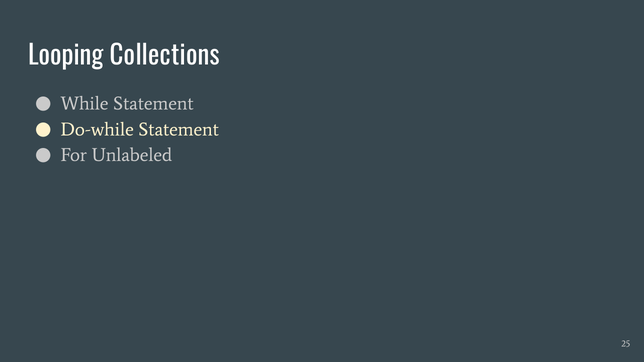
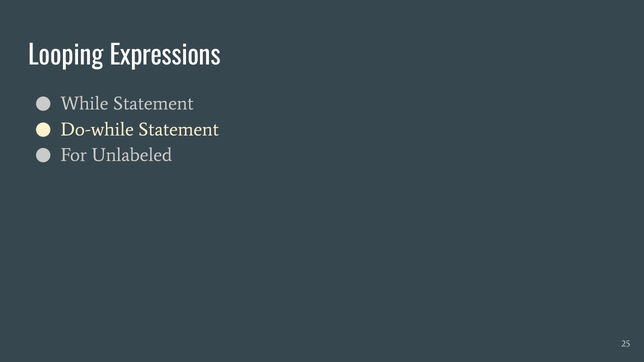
Collections: Collections -> Expressions (165, 56)
